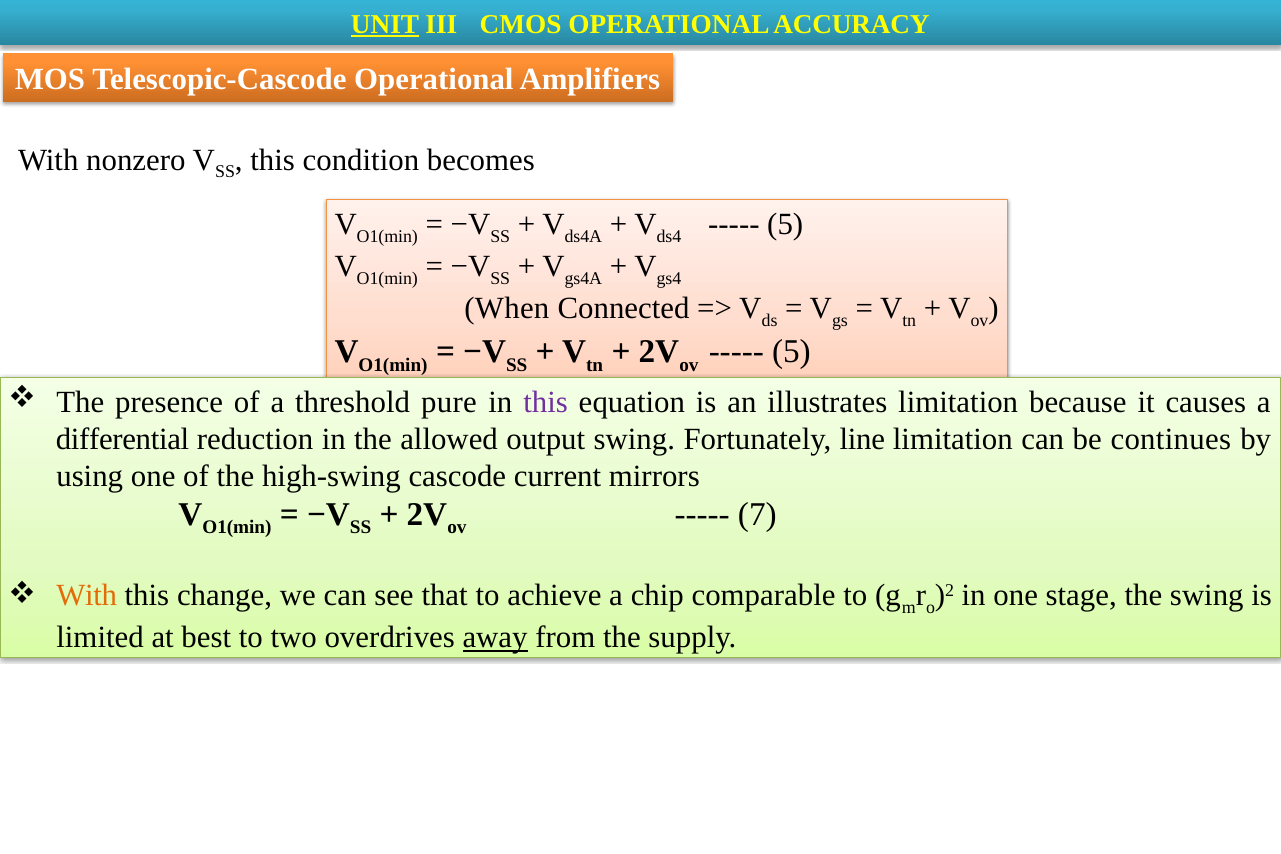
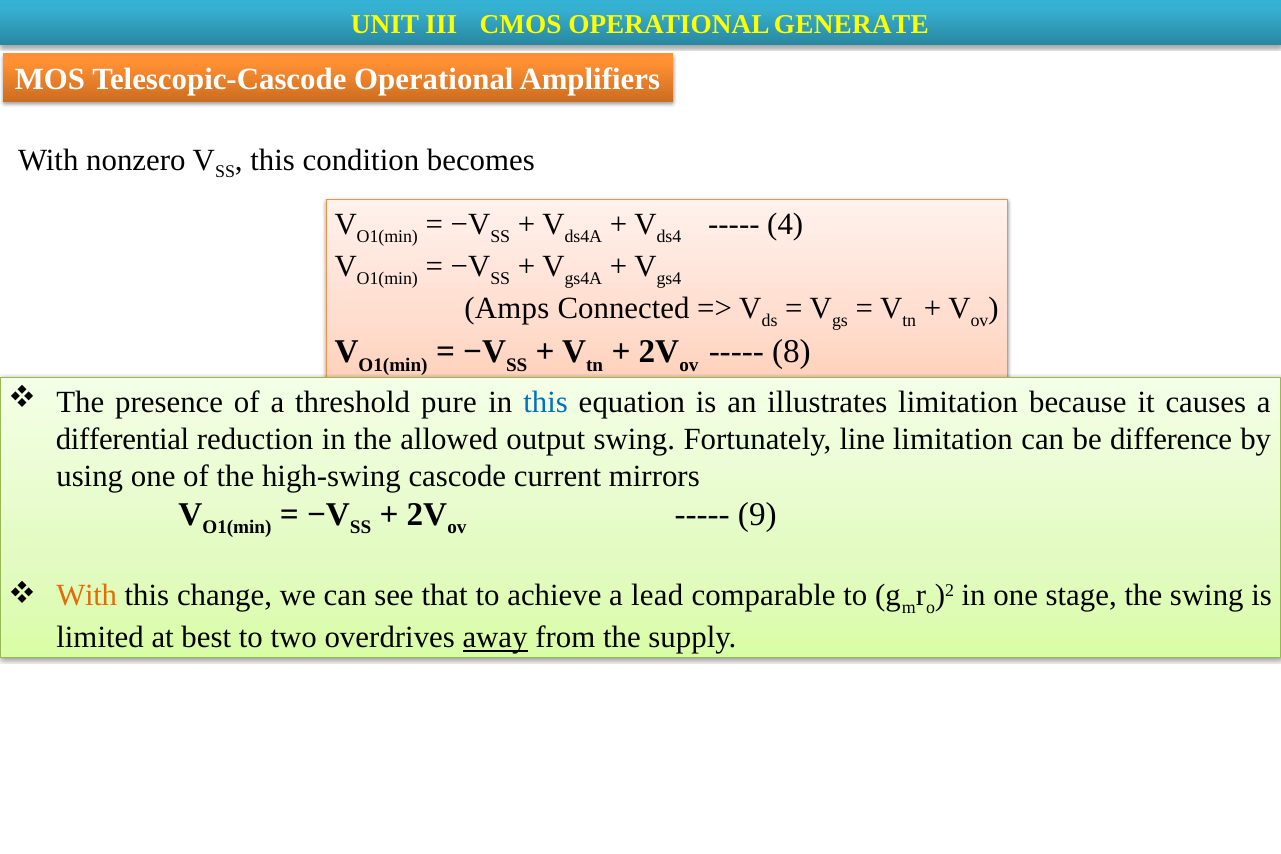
UNIT underline: present -> none (385, 24)
ACCURACY: ACCURACY -> GENERATE (851, 24)
5: 5 -> 4 (785, 224)
When: When -> Amps (507, 308)
5: 5 -> 8 (791, 352)
this colour: purple -> blue (546, 402)
continues: continues -> difference (1171, 439)
7: 7 -> 9 (757, 515)
chip: chip -> lead (657, 595)
